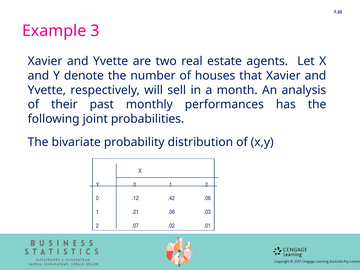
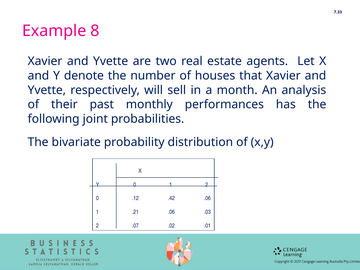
3: 3 -> 8 (95, 31)
